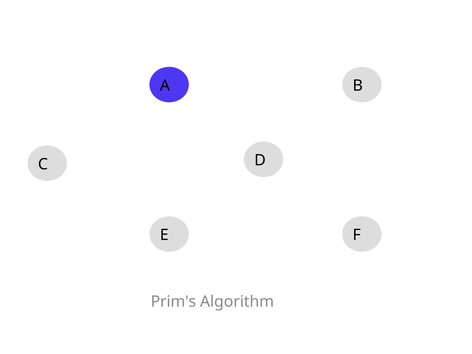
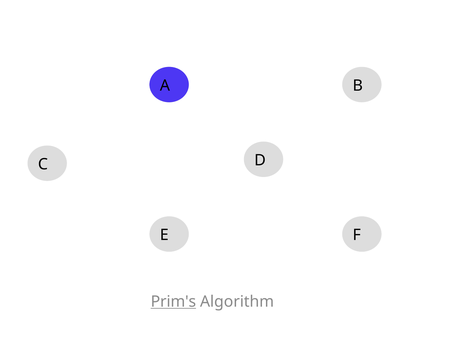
Prim's underline: none -> present (173, 302)
